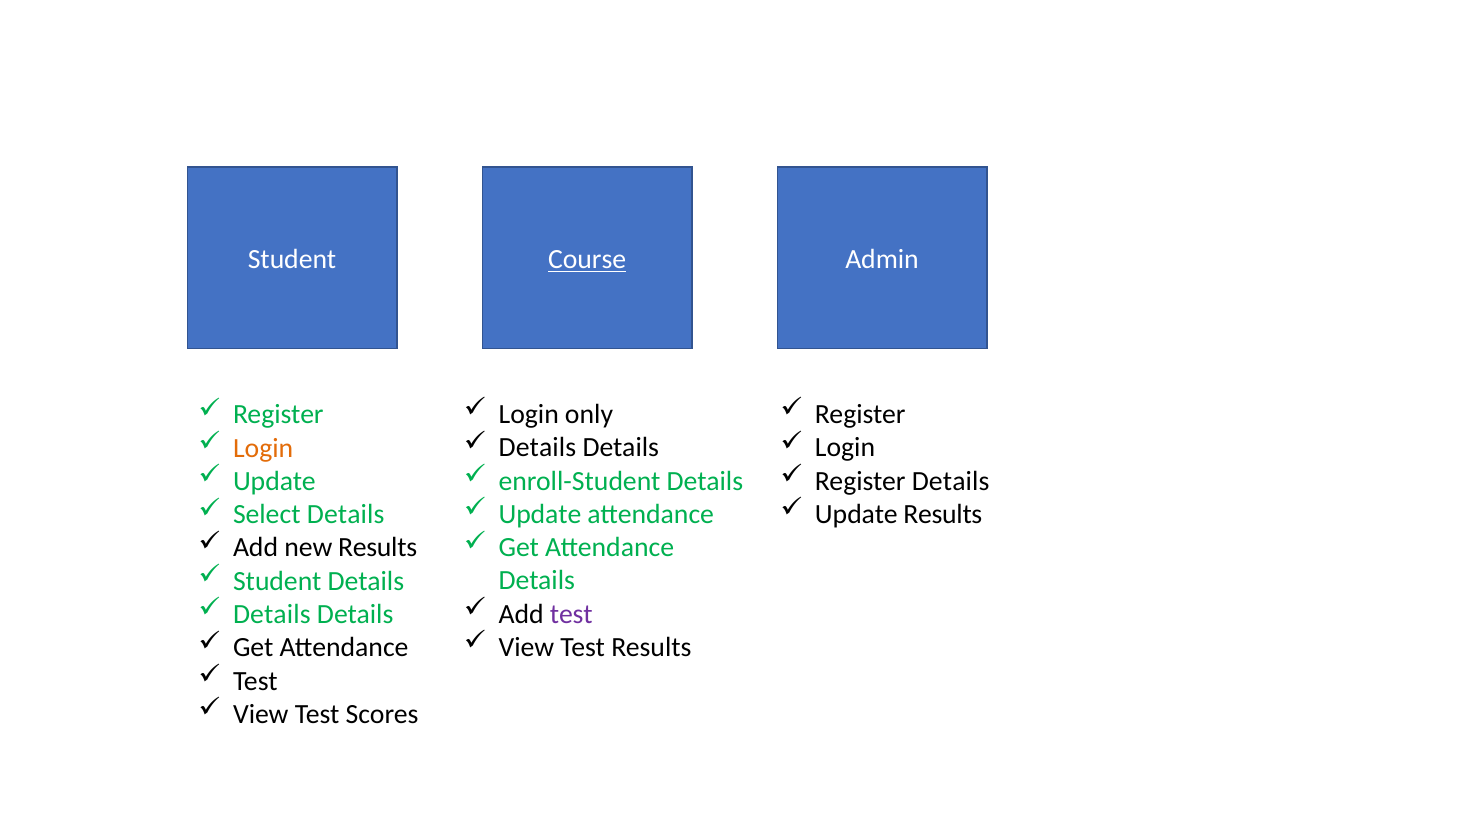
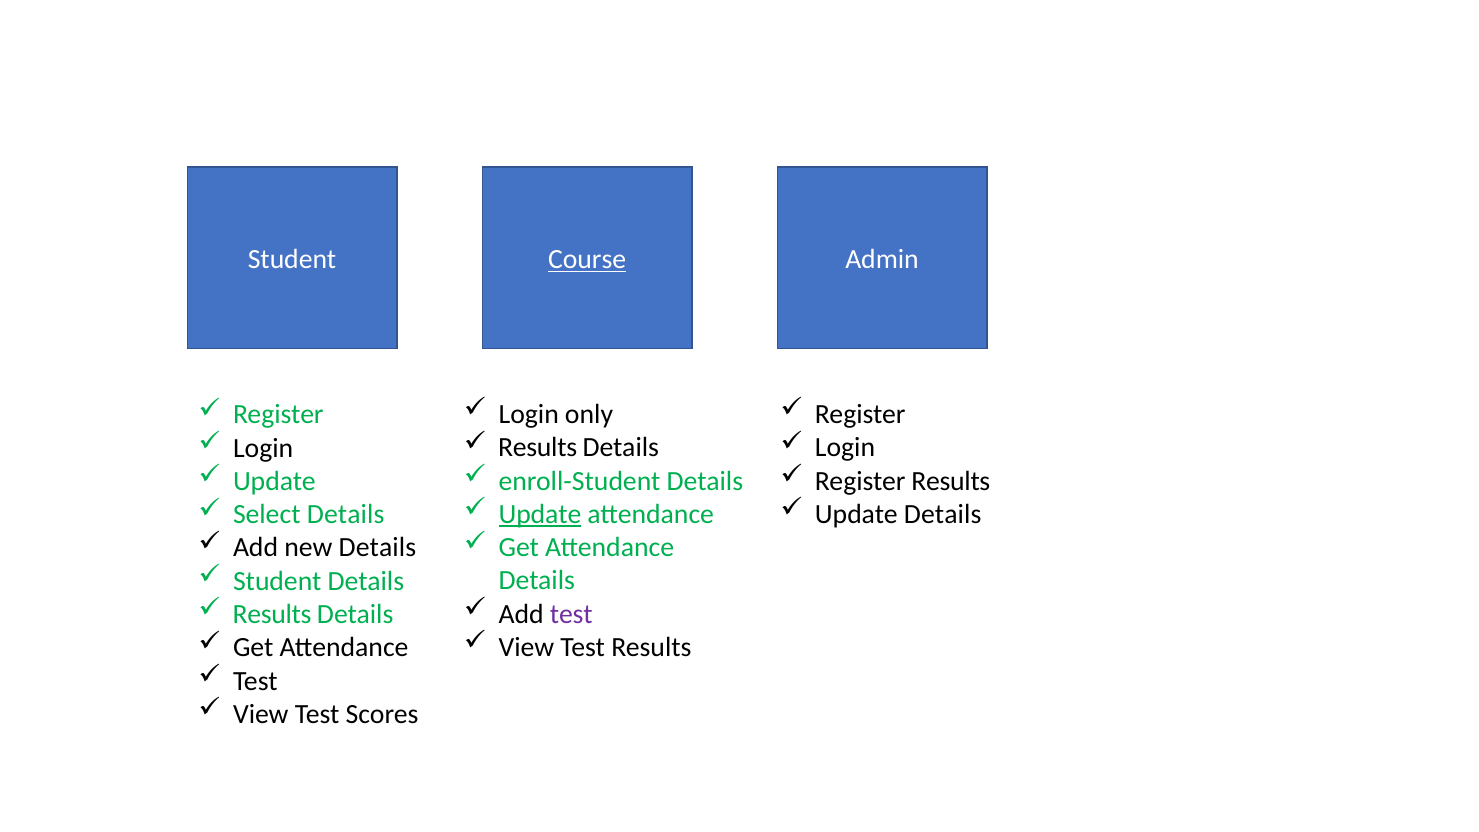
Details: Details -> Results (538, 448)
Login colour: orange -> black (263, 448)
Register Details: Details -> Results (951, 481)
Update underline: none -> present (540, 514)
Update Results: Results -> Details (943, 514)
new Results: Results -> Details (377, 548)
Details: Details -> Results (272, 614)
